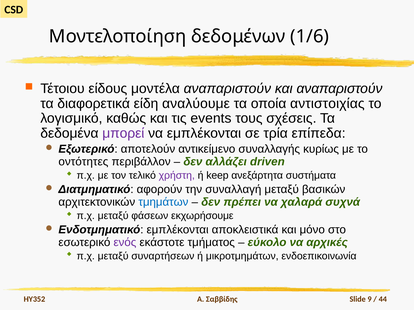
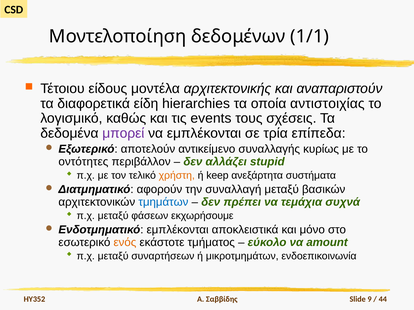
1/6: 1/6 -> 1/1 (310, 36)
μοντέλα αναπαριστούν: αναπαριστούν -> αρχιτεκτονικής (227, 89)
αναλύουμε: αναλύουμε -> hierarchies (196, 104)
driven: driven -> stupid (267, 162)
χρήστη colour: purple -> orange (177, 176)
χαλαρά: χαλαρά -> τεμάχια (302, 202)
ενός colour: purple -> orange (125, 243)
αρχικές: αρχικές -> amount (327, 243)
